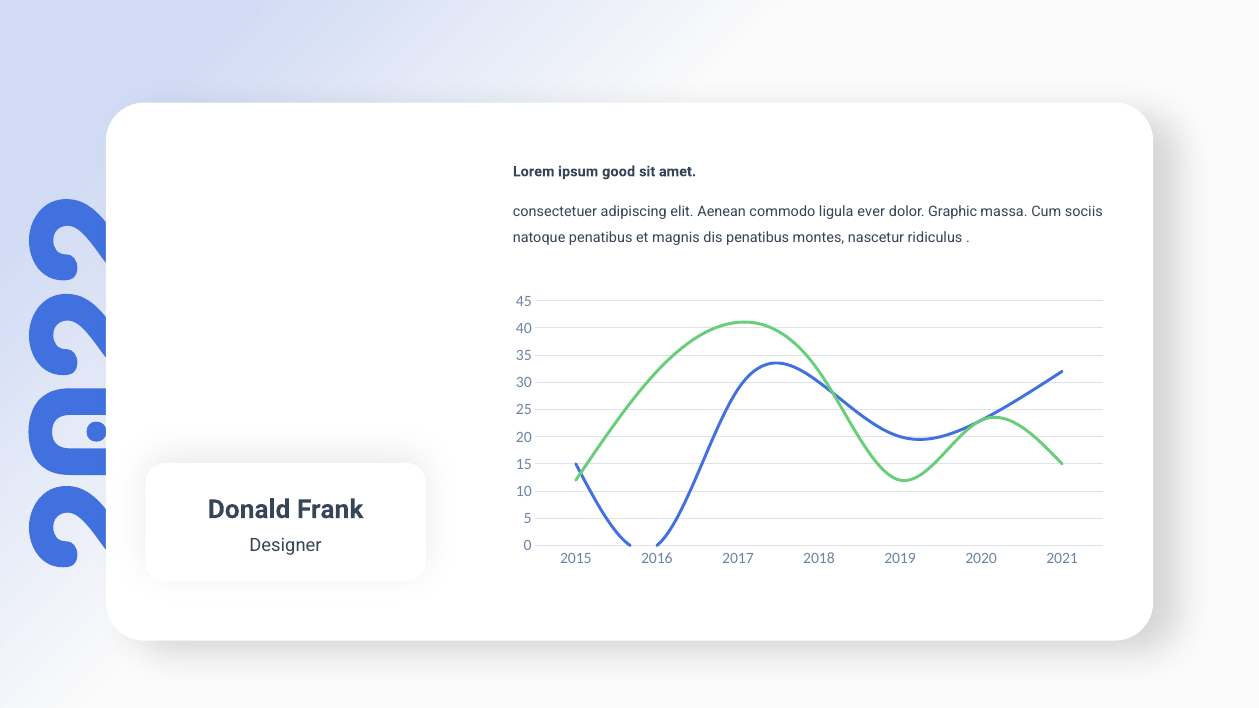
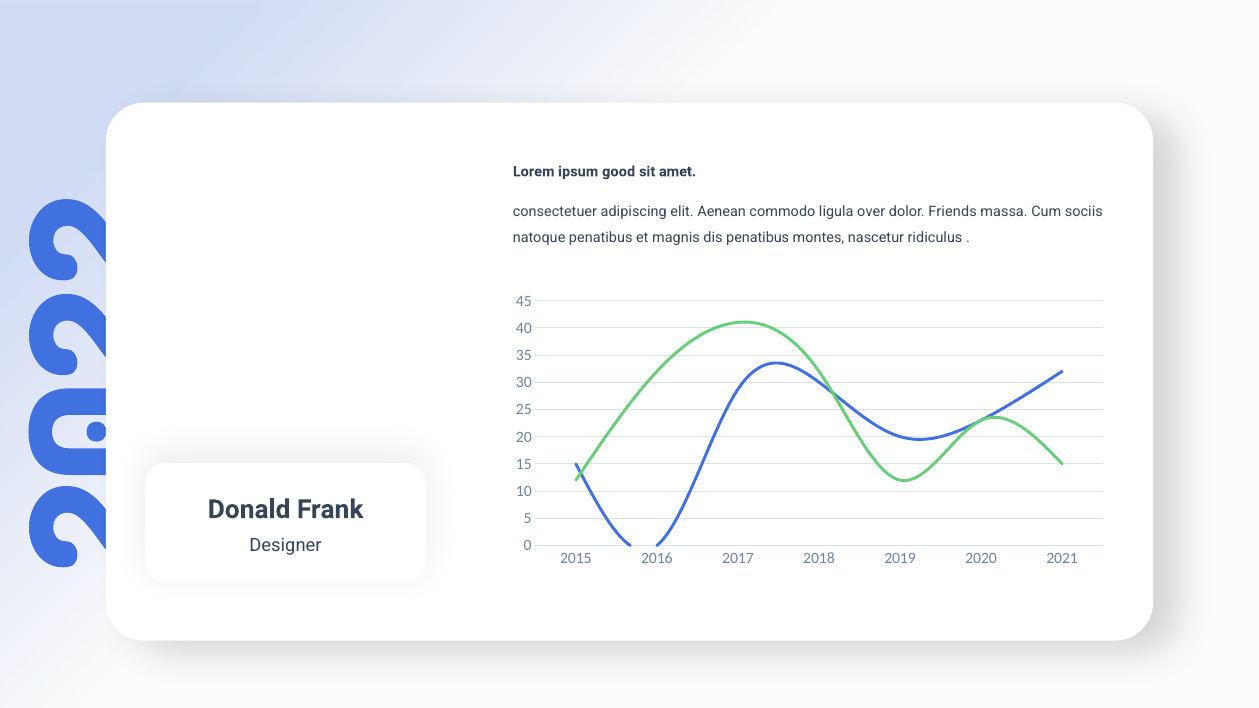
ever: ever -> over (871, 212)
Graphic: Graphic -> Friends (953, 212)
